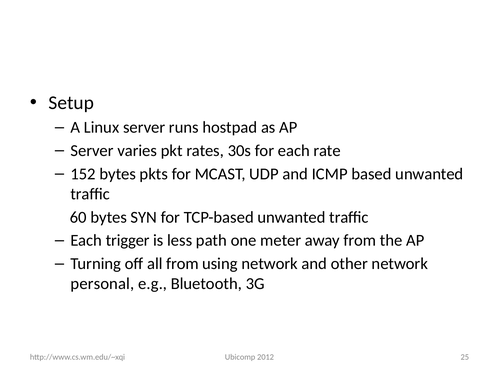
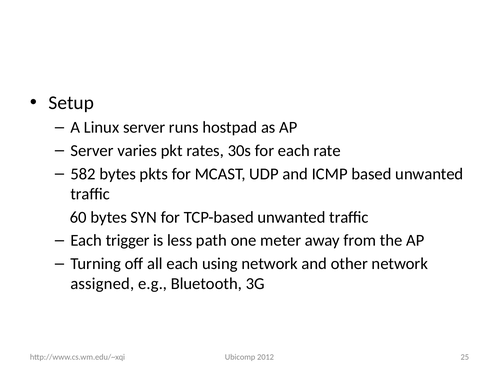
152: 152 -> 582 (83, 174)
all from: from -> each (182, 264)
personal: personal -> assigned (102, 284)
